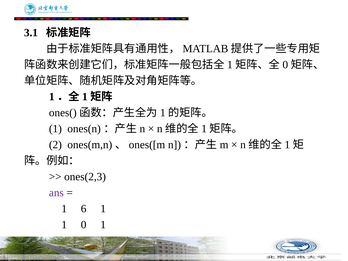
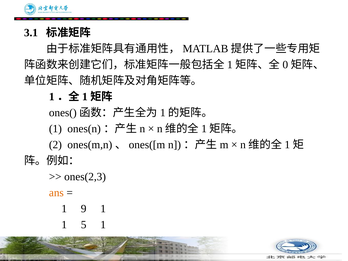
ans colour: purple -> orange (56, 193)
6: 6 -> 9 (84, 209)
0: 0 -> 5 (84, 225)
